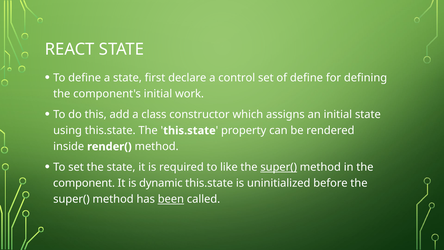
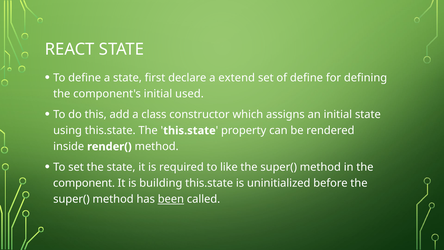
control: control -> extend (237, 78)
work: work -> used (189, 94)
super( underline: present -> none (279, 167)
dynamic: dynamic -> building (161, 183)
